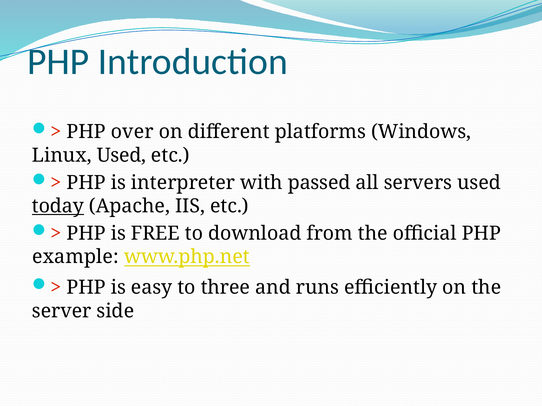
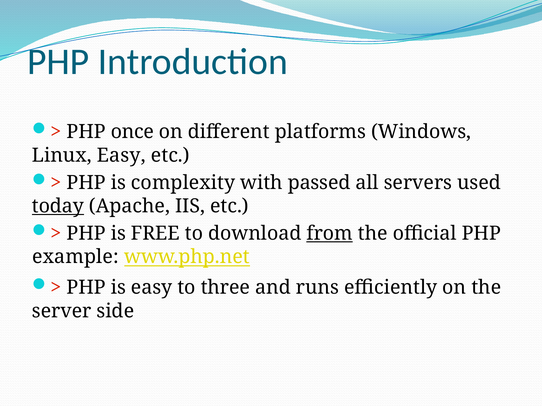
over: over -> once (132, 132)
Linux Used: Used -> Easy (121, 155)
interpreter: interpreter -> complexity (183, 183)
from underline: none -> present (330, 234)
